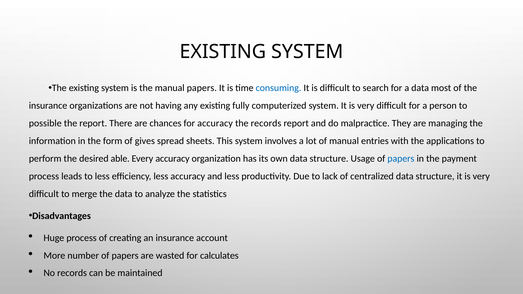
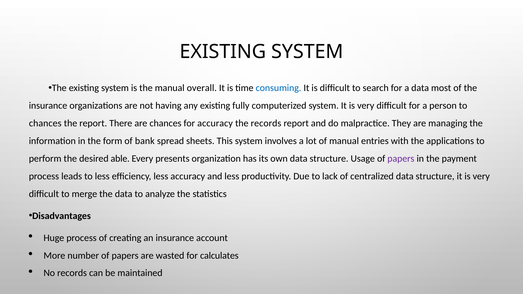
manual papers: papers -> overall (202, 88)
possible: possible -> chances (45, 123)
gives: gives -> bank (145, 141)
Every accuracy: accuracy -> presents (172, 159)
papers colour: blue -> purple (401, 159)
